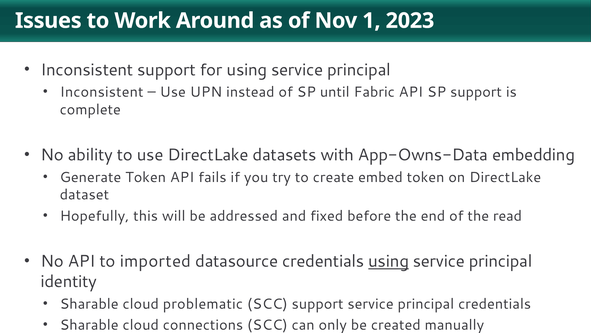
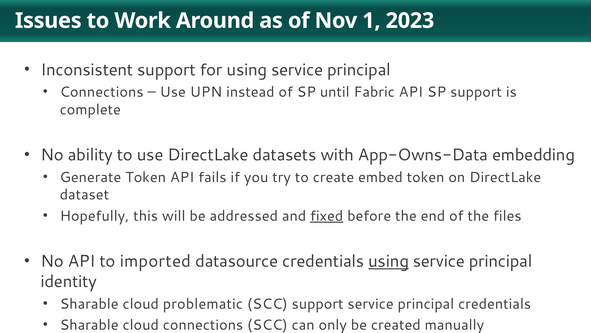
Inconsistent: Inconsistent -> Connections (102, 92)
fixed underline: none -> present (327, 215)
read: read -> files (507, 215)
